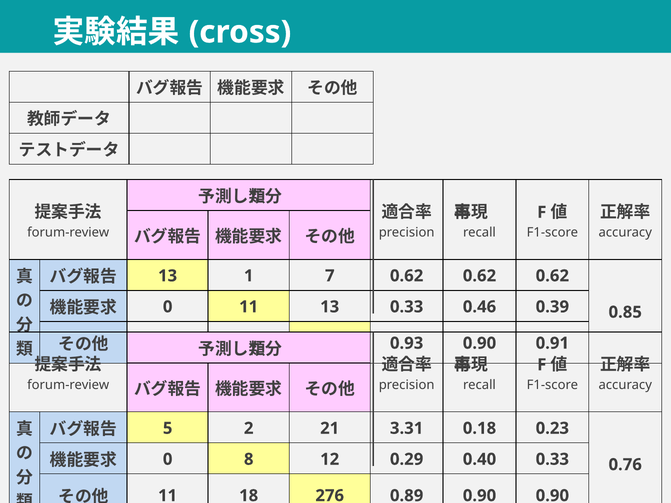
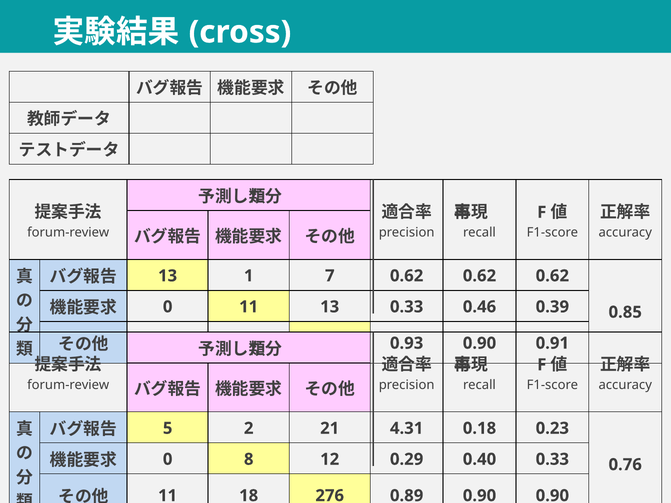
3.31: 3.31 -> 4.31 (407, 428)
